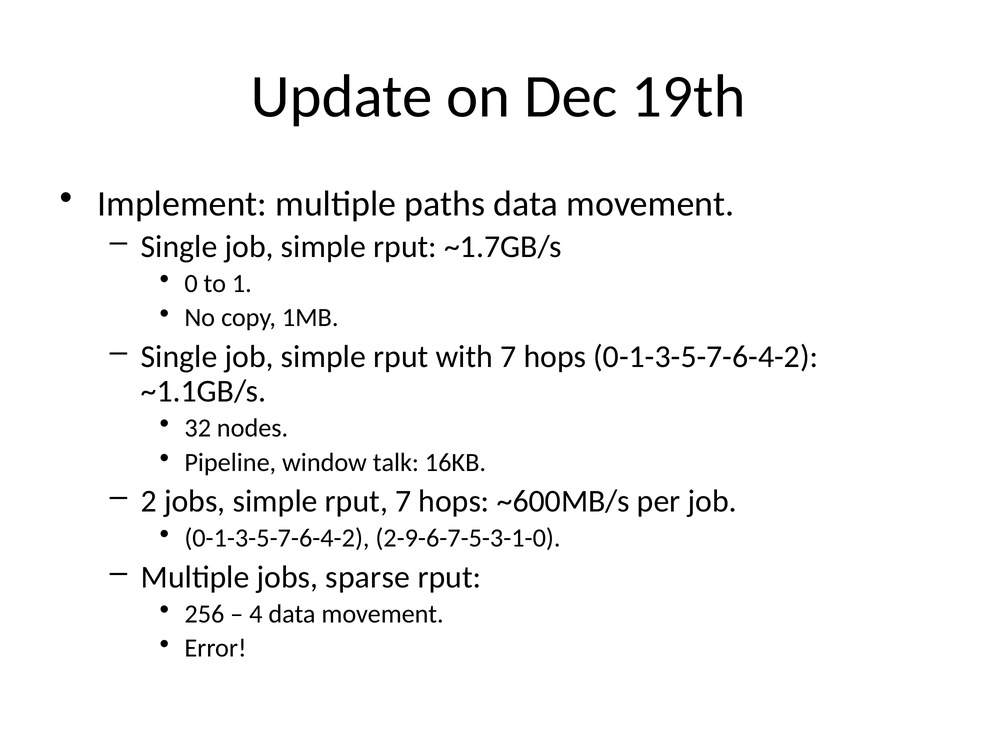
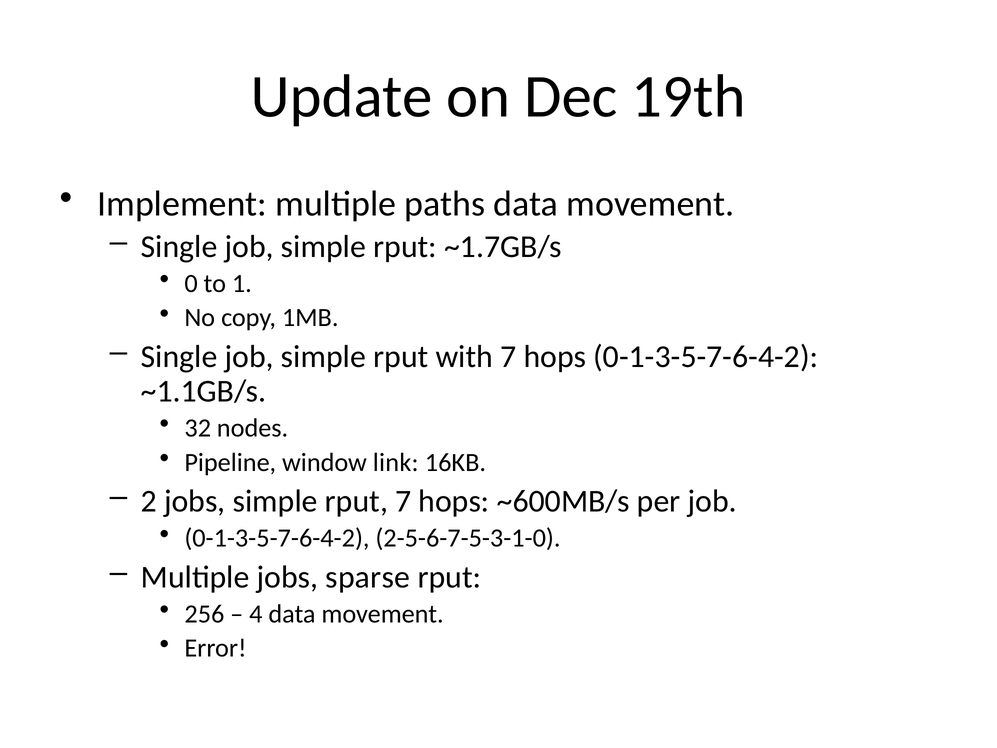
talk: talk -> link (396, 462)
2-9-6-7-5-3-1-0: 2-9-6-7-5-3-1-0 -> 2-5-6-7-5-3-1-0 (468, 538)
